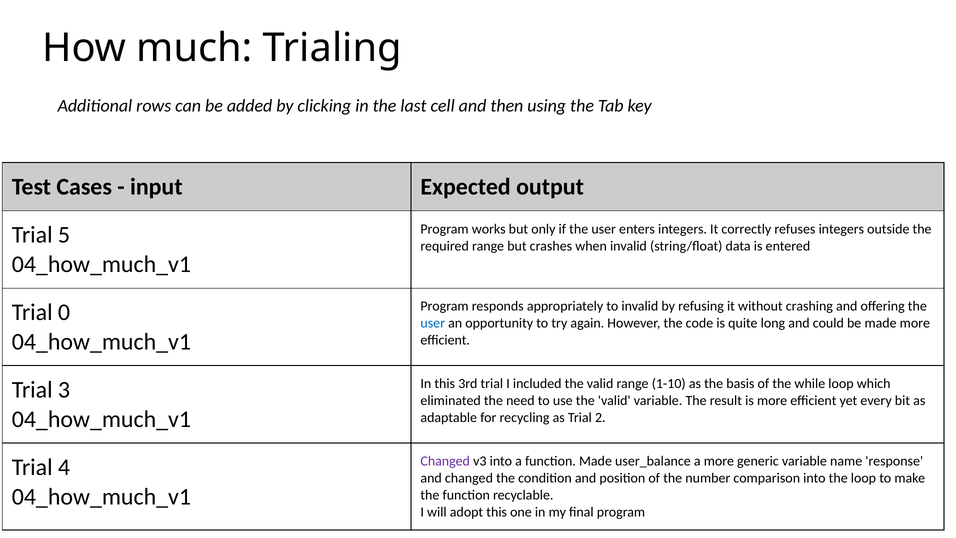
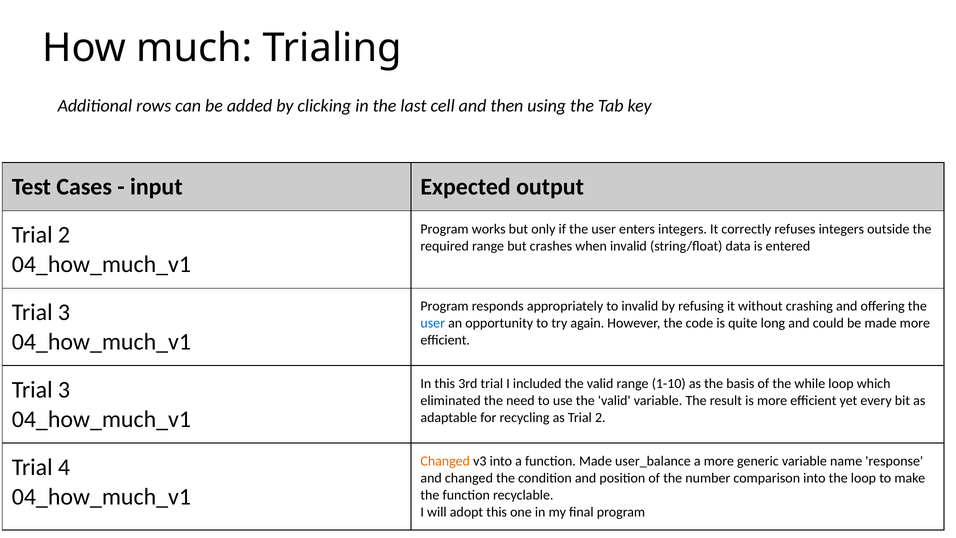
5: 5 -> 2 (64, 235)
0: 0 -> 3 (64, 312)
Changed colour: purple -> orange (445, 461)
